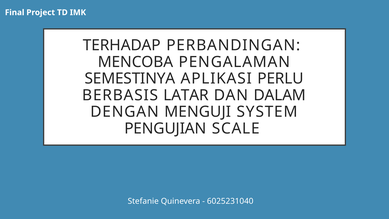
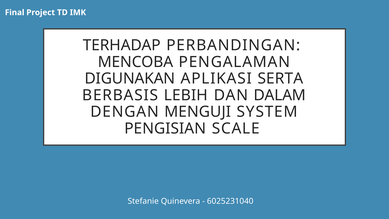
SEMESTINYA: SEMESTINYA -> DIGUNAKAN (130, 79)
PERLU: PERLU -> SERTA (280, 79)
LATAR: LATAR -> LEBIH (186, 95)
PENGUJIAN: PENGUJIAN -> PENGISIAN (165, 128)
